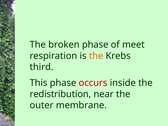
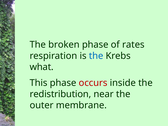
meet: meet -> rates (133, 45)
the colour: orange -> blue (96, 56)
third: third -> what (42, 67)
